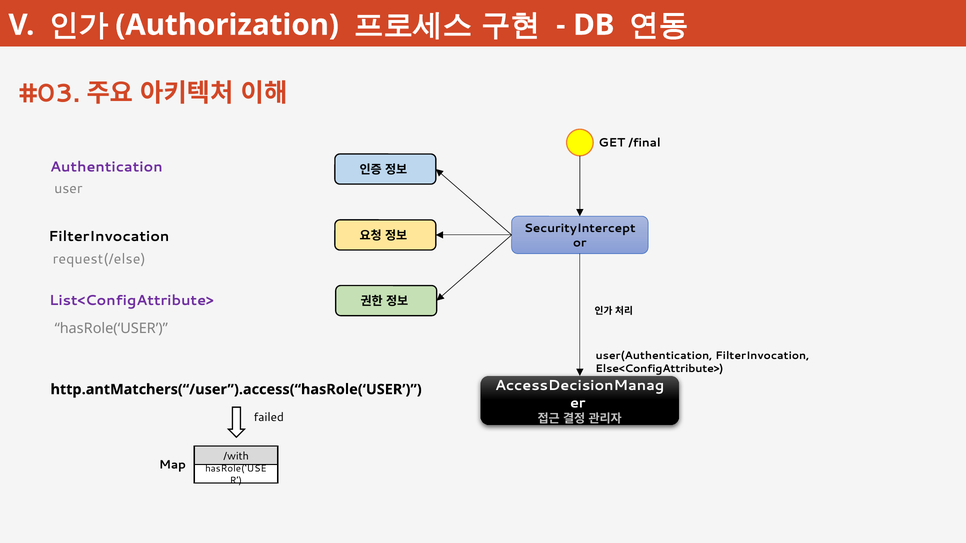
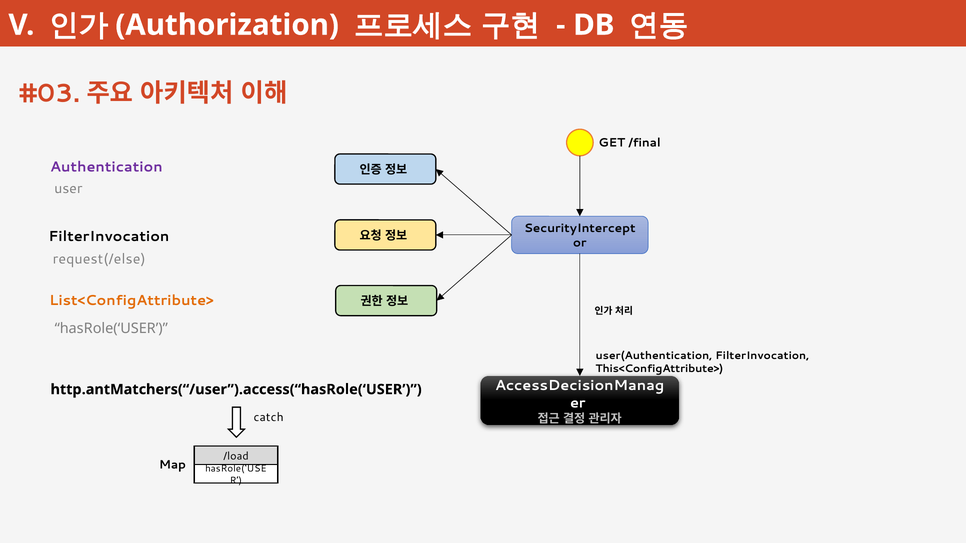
List<ConfigAttribute> colour: purple -> orange (131, 300)
Else<ConfigAttribute>: Else<ConfigAttribute> -> This<ConfigAttribute> (659, 369)
failed: failed -> catch (269, 418)
/with: /with -> /load (236, 456)
